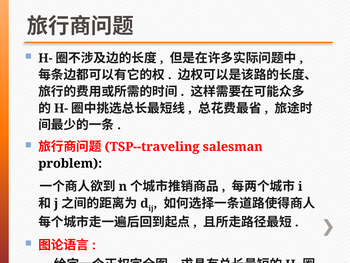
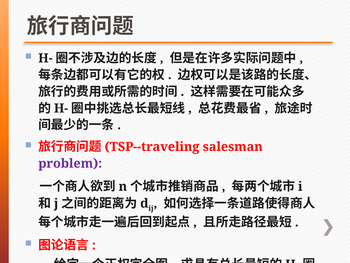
problem colour: black -> purple (70, 163)
